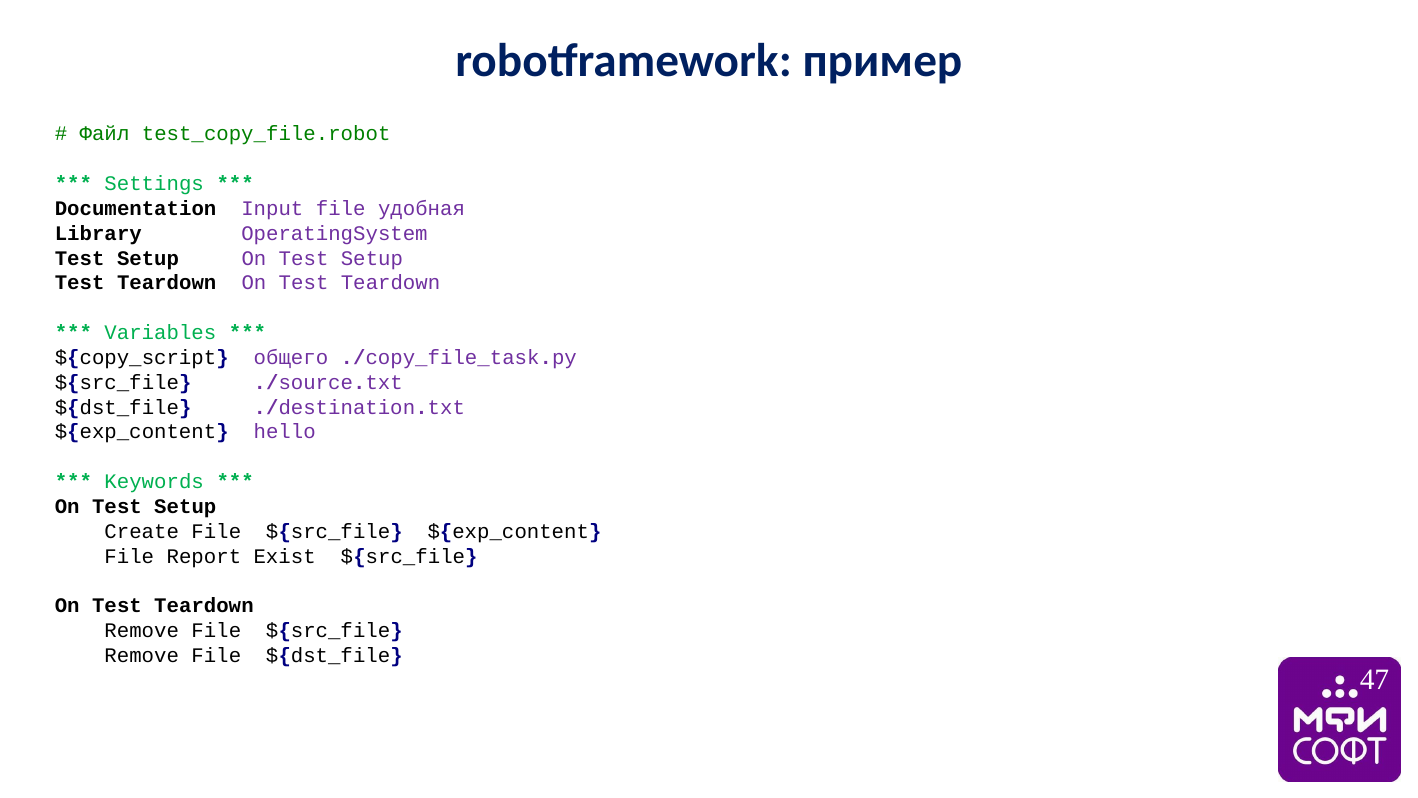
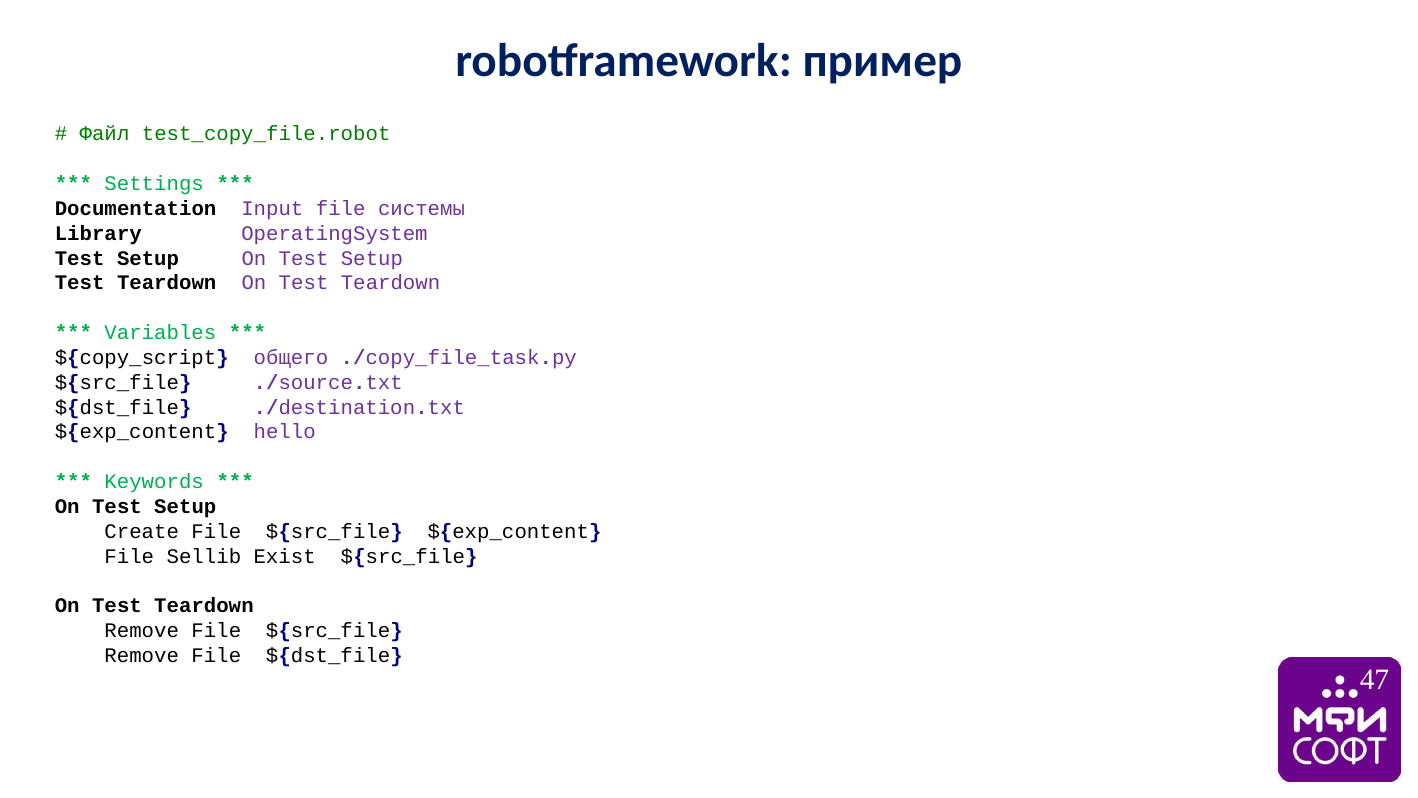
удобная: удобная -> системы (422, 208)
Report: Report -> Sellib (204, 556)
